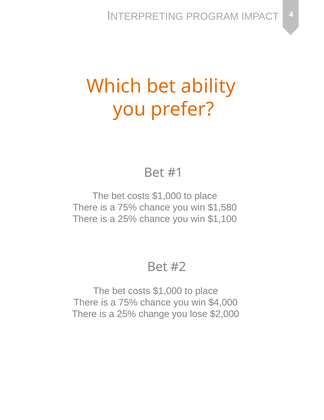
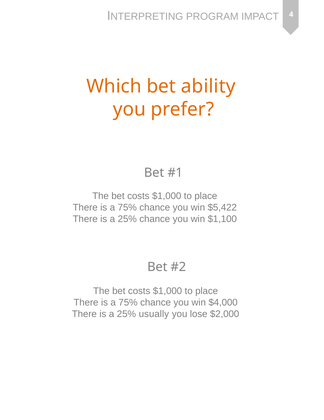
$1,580: $1,580 -> $5,422 (222, 207)
change: change -> usually (154, 313)
